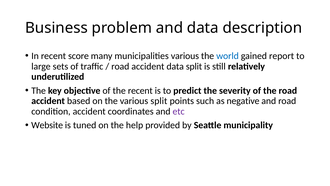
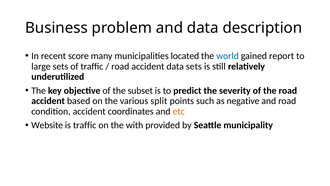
municipalities various: various -> located (185, 56)
data split: split -> sets (194, 66)
the recent: recent -> subset (140, 90)
etc colour: purple -> orange (179, 111)
is tuned: tuned -> traffic (85, 125)
help: help -> with (135, 125)
